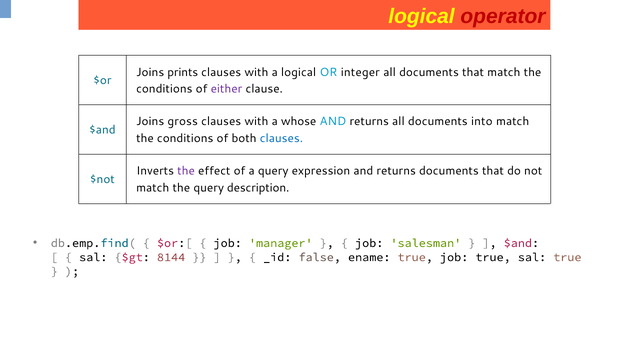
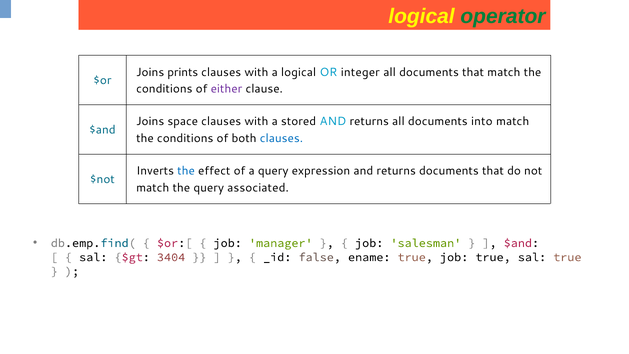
operator colour: red -> green (503, 16)
gross: gross -> space (183, 122)
whose: whose -> stored (299, 122)
the colour: purple -> blue (186, 171)
description: description -> associated (258, 188)
8144: 8144 -> 3404 (171, 257)
